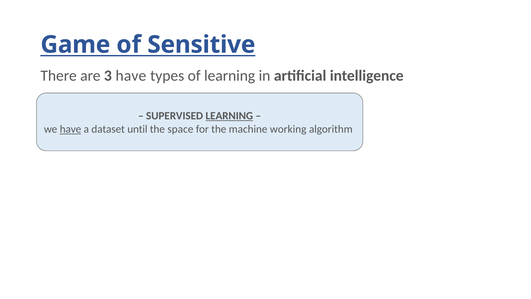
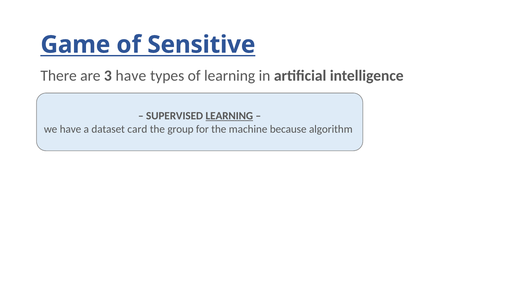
have underline: present -> none (70, 129)
until: until -> card (137, 129)
space: space -> group (180, 129)
working: working -> because (288, 129)
